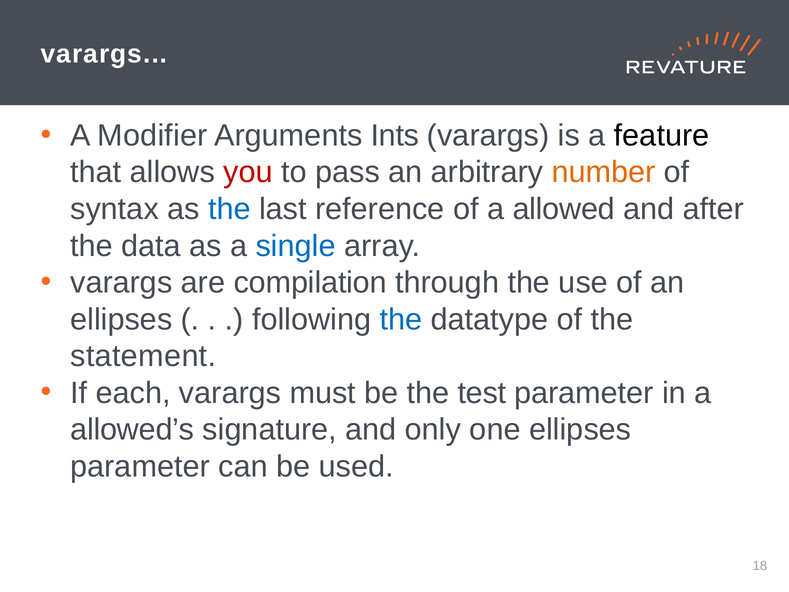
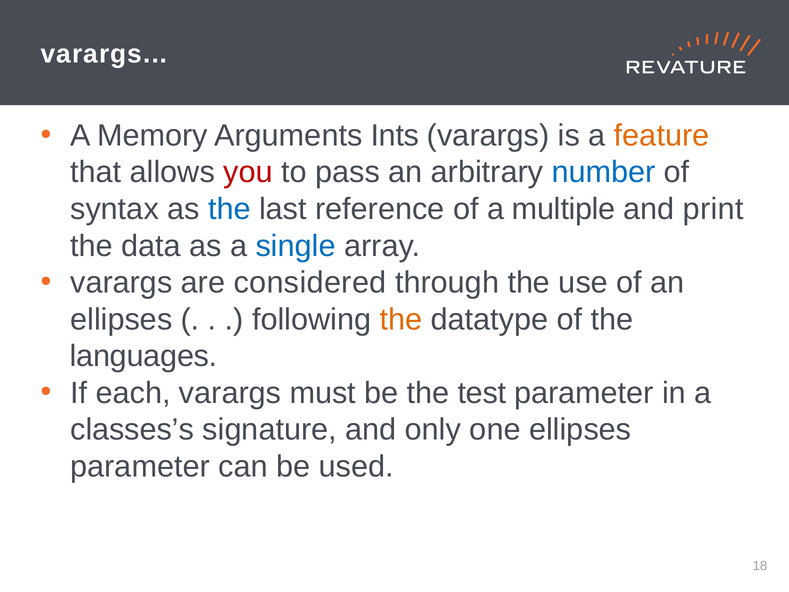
Modifier: Modifier -> Memory (153, 136)
feature colour: black -> orange (662, 136)
number colour: orange -> blue (604, 172)
allowed: allowed -> multiple (564, 209)
after: after -> print (713, 209)
compilation: compilation -> considered (310, 283)
the colour: blue -> orange (401, 319)
statement: statement -> languages (144, 356)
allowed’s: allowed’s -> classes’s (132, 430)
